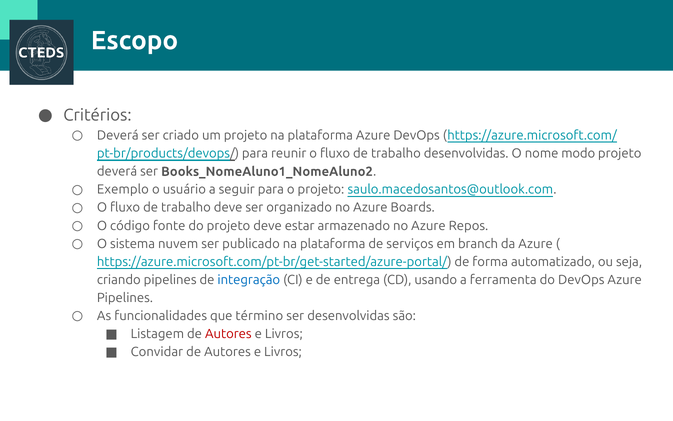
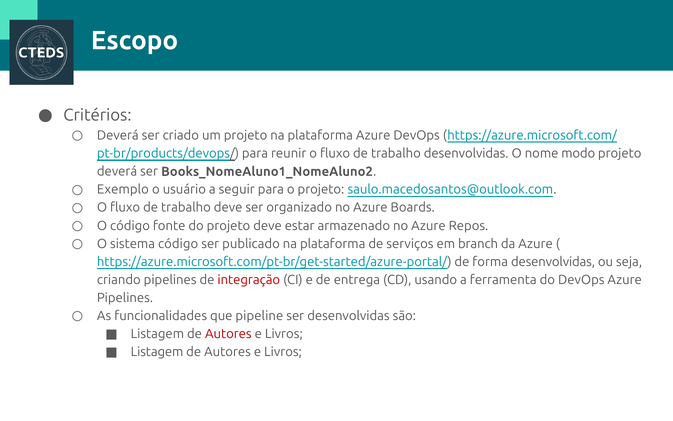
sistema nuvem: nuvem -> código (178, 244)
forma automatizado: automatizado -> desenvolvidas (553, 262)
integração colour: blue -> red (249, 280)
término: término -> pipeline (259, 316)
Convidar: Convidar -> Listagem (157, 352)
